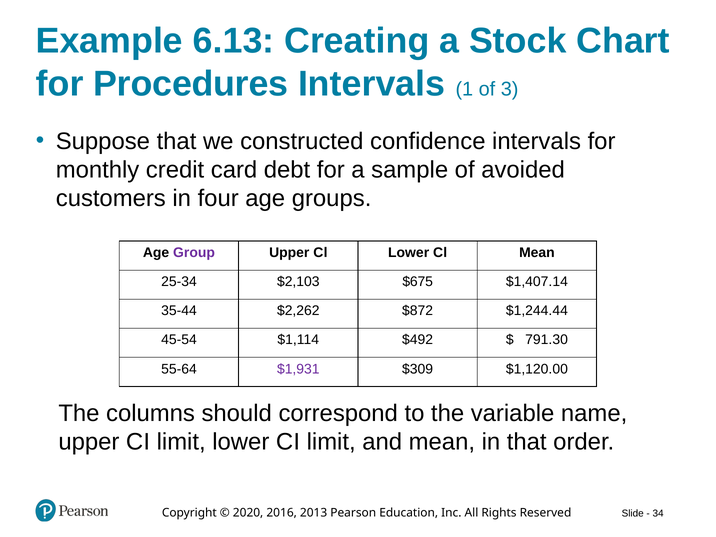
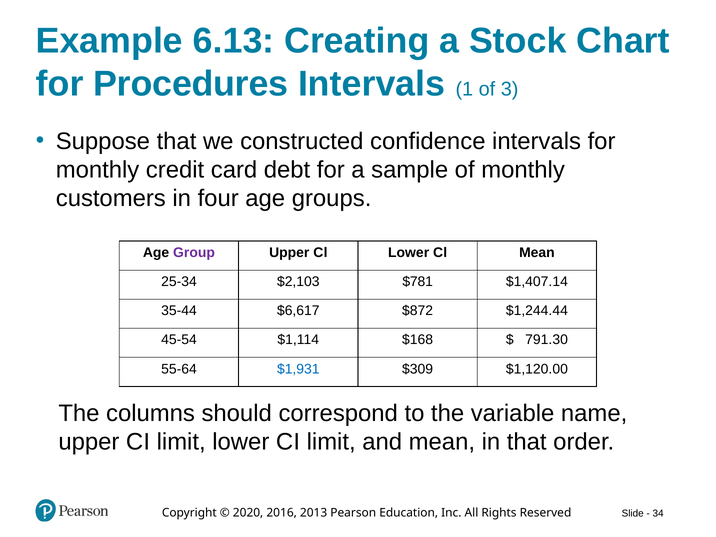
of avoided: avoided -> monthly (523, 170)
$675: $675 -> $781 (418, 282)
$2,262: $2,262 -> $6,617 (298, 311)
$492: $492 -> $168 (418, 340)
$1,931 colour: purple -> blue (298, 369)
